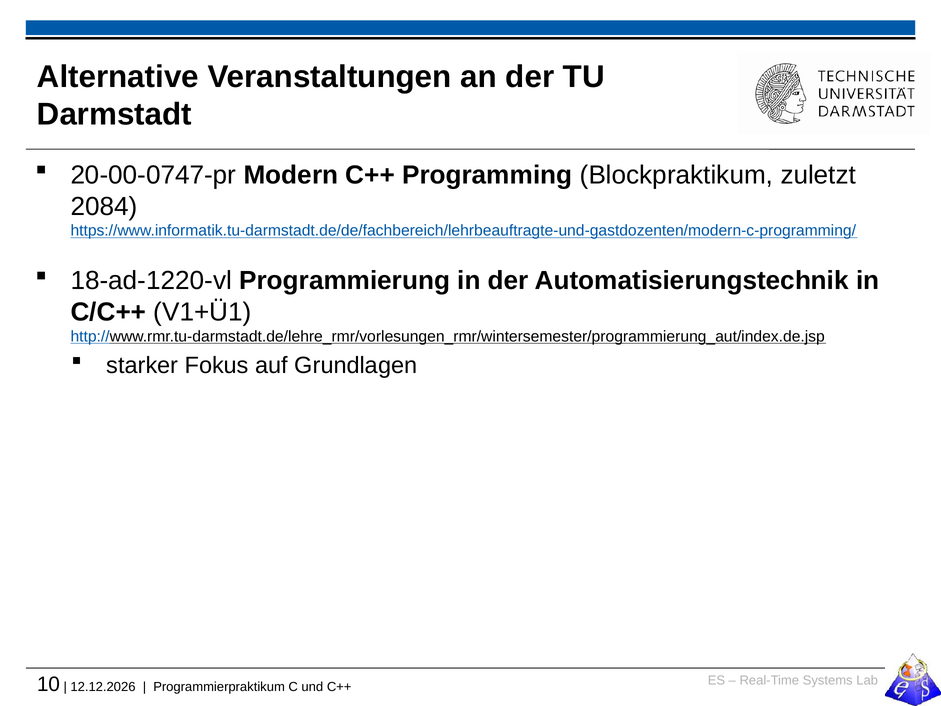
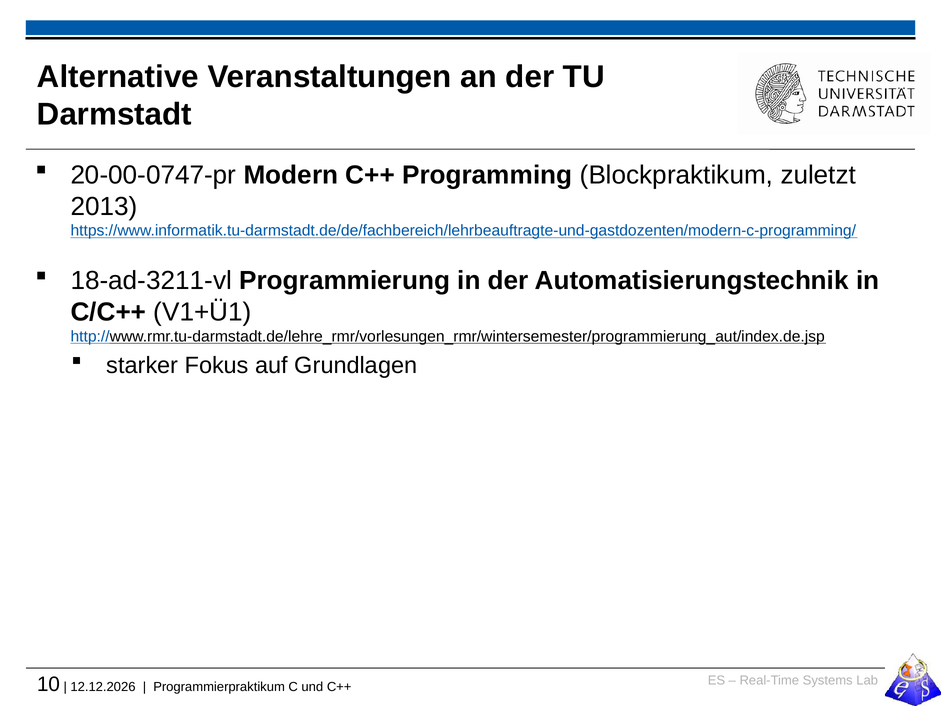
2084: 2084 -> 2013 (104, 206)
18-ad-1220-vl: 18-ad-1220-vl -> 18-ad-3211-vl (151, 281)
